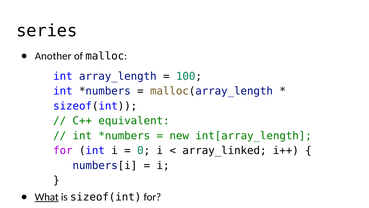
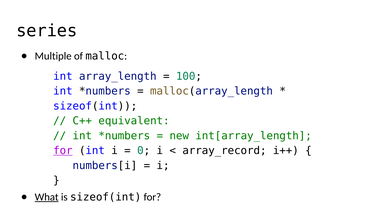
Another: Another -> Multiple (53, 56)
for underline: none -> present (63, 150)
array_linked: array_linked -> array_record (224, 150)
